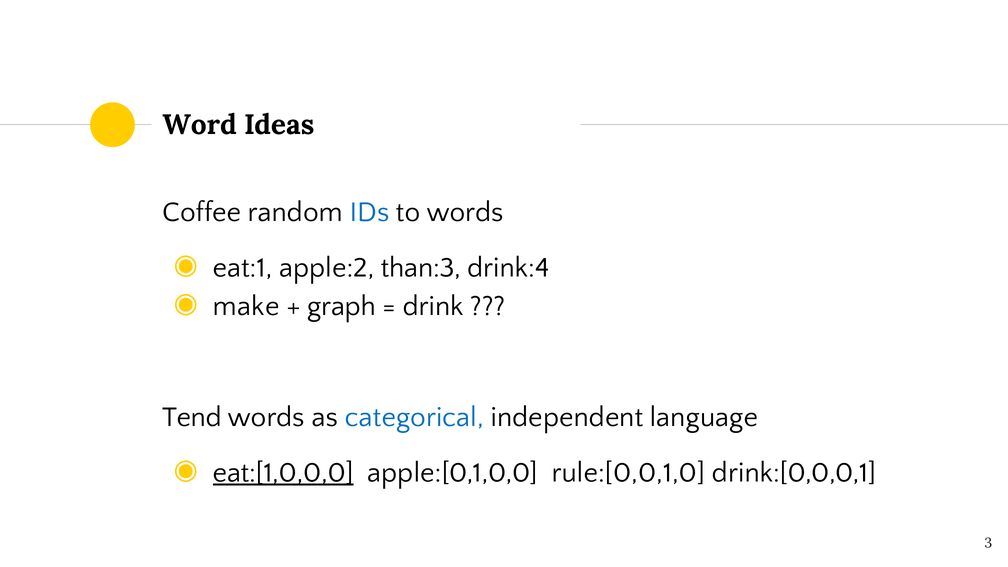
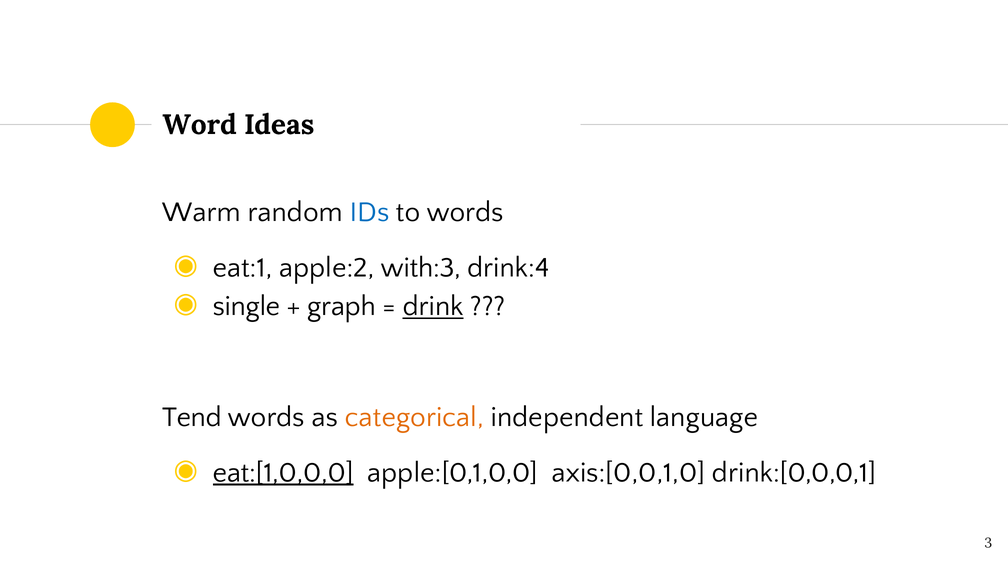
Coffee: Coffee -> Warm (202, 212)
than:3: than:3 -> with:3 (421, 268)
make: make -> single (246, 306)
drink underline: none -> present (433, 306)
categorical colour: blue -> orange (414, 417)
rule:[0,0,1,0: rule:[0,0,1,0 -> axis:[0,0,1,0 (628, 472)
